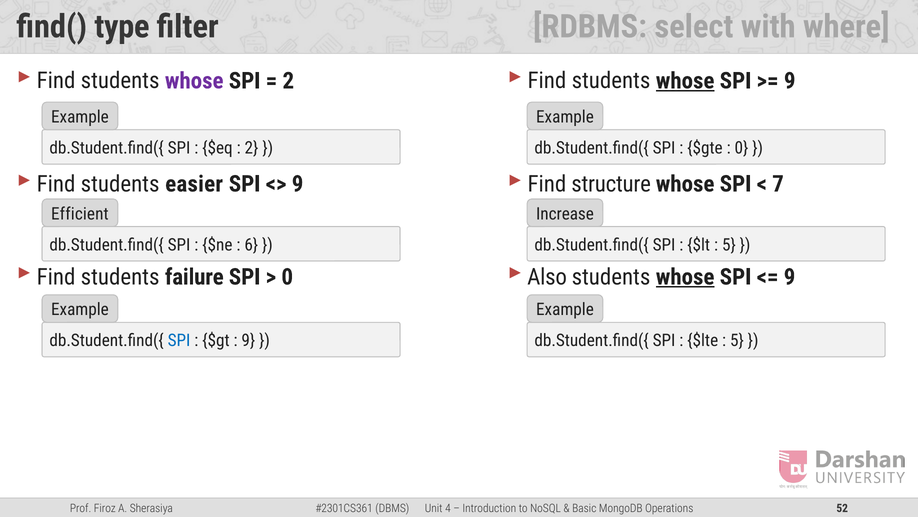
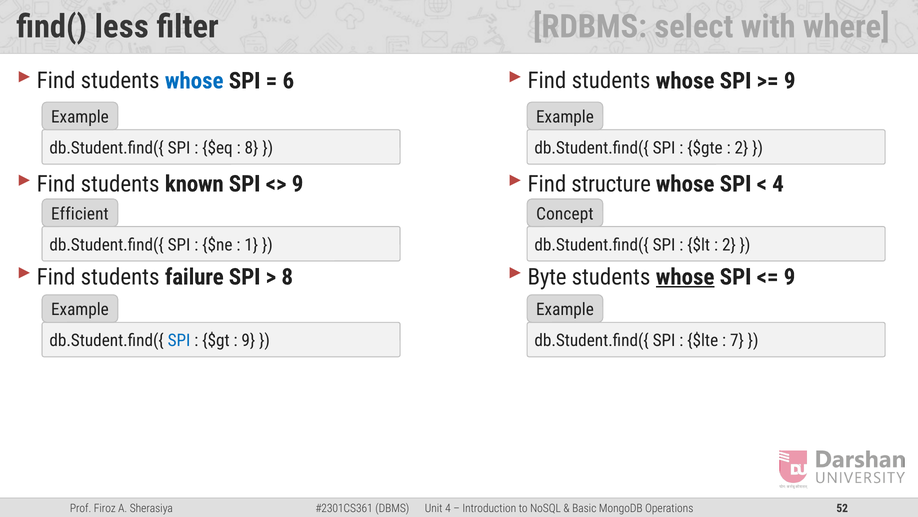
type: type -> less (122, 27)
whose colour: purple -> blue (194, 81)
2: 2 -> 6 (288, 81)
whose underline: present -> none (685, 81)
2: 2 -> 8 (251, 148)
0: 0 -> 2 (741, 148)
easier: easier -> known (194, 184)
7: 7 -> 4 (778, 184)
Increase: Increase -> Concept (565, 214)
6: 6 -> 1 (251, 245)
5: 5 -> 2 (729, 245)
0: 0 -> 8 (287, 277)
Also: Also -> Byte (547, 277)
5: 5 -> 7 (737, 340)
